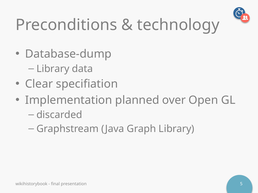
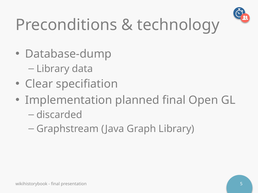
planned over: over -> final (174, 100)
